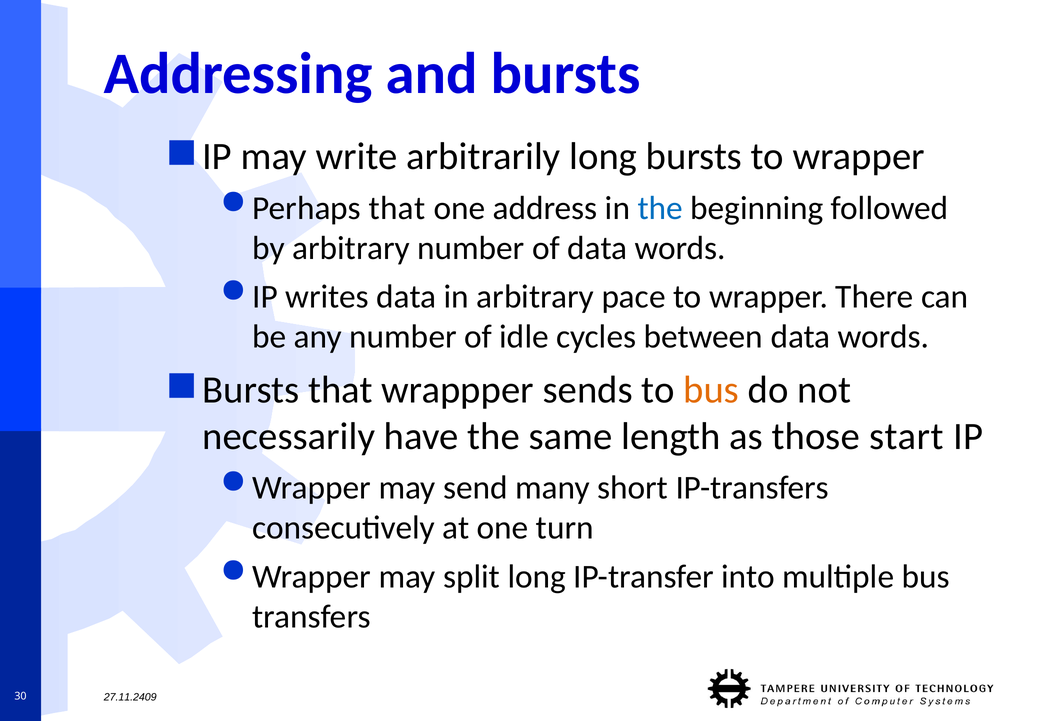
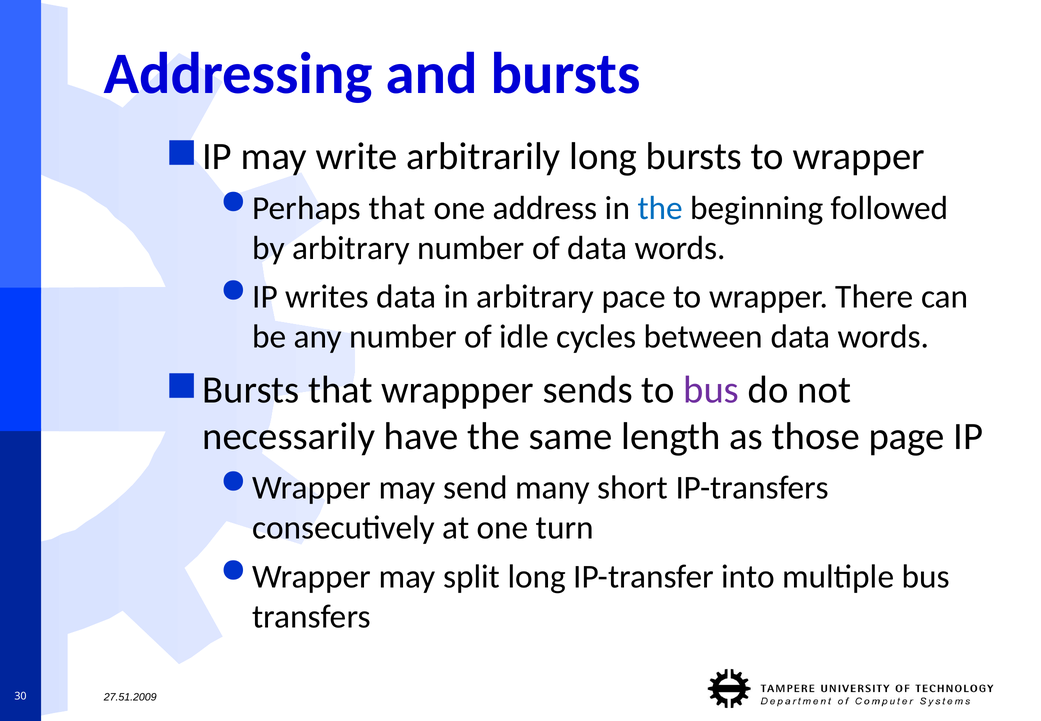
bus colour: orange -> purple (711, 390)
start: start -> page (907, 436)
27.11.2409: 27.11.2409 -> 27.51.2009 (130, 697)
